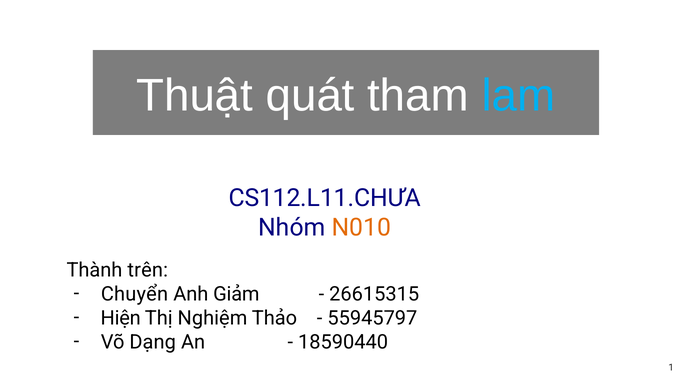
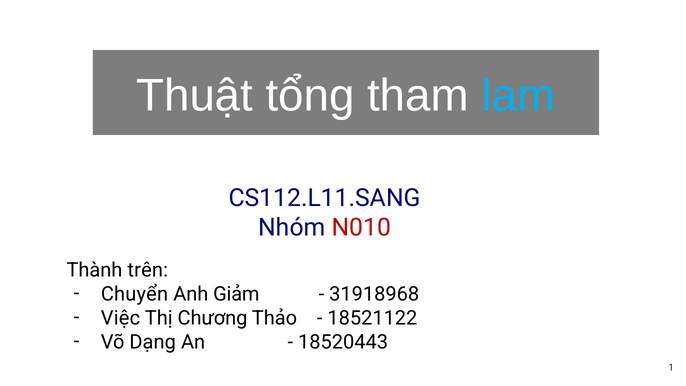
quát: quát -> tổng (310, 96)
CS112.L11.CHƯA: CS112.L11.CHƯA -> CS112.L11.SANG (325, 198)
N010 colour: orange -> red (361, 228)
26615315: 26615315 -> 31918968 (374, 294)
Hiện: Hiện -> Việc (120, 318)
Nghiệm: Nghiệm -> Chương (212, 318)
55945797: 55945797 -> 18521122 (372, 318)
18590440: 18590440 -> 18520443 (343, 342)
